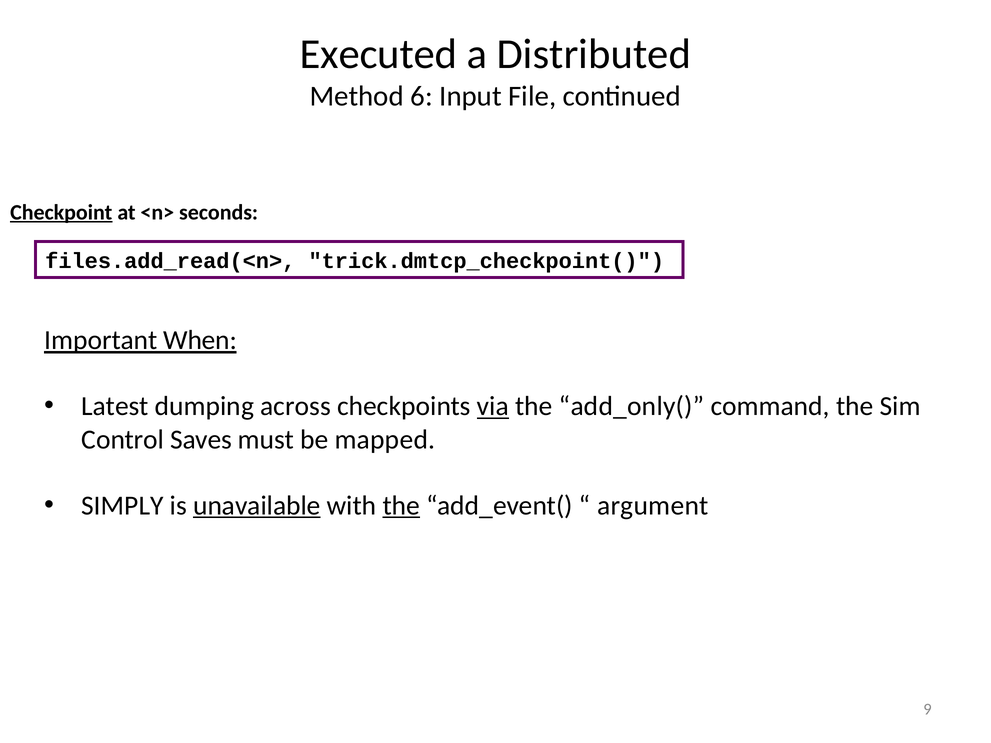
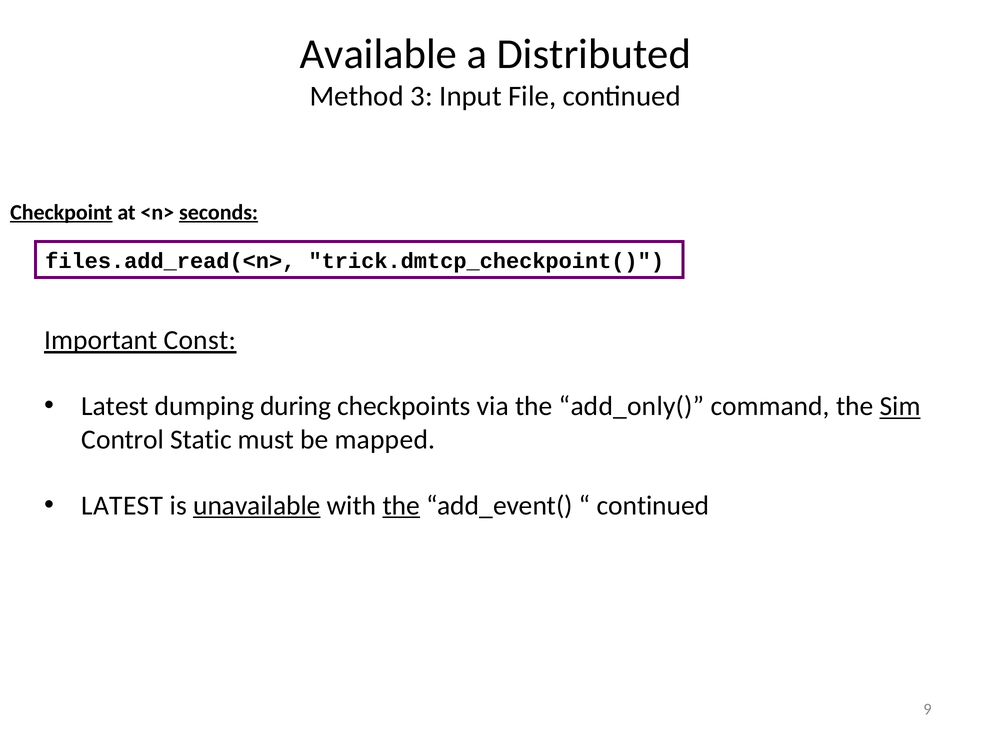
Executed: Executed -> Available (378, 54)
6: 6 -> 3 (422, 96)
seconds underline: none -> present (219, 212)
When: When -> Const (200, 340)
across: across -> during (296, 407)
via underline: present -> none (493, 407)
Sim underline: none -> present (900, 407)
Saves: Saves -> Static (201, 440)
SIMPLY: SIMPLY -> LATEST (122, 506)
argument: argument -> continued (653, 506)
